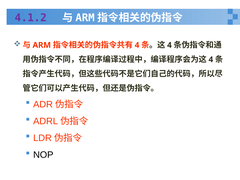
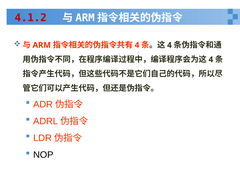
4.1.2 colour: purple -> red (31, 18)
